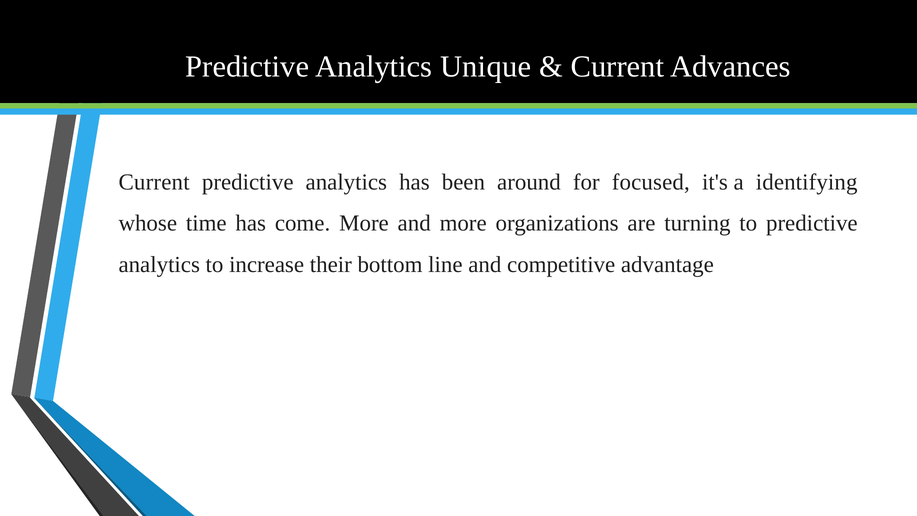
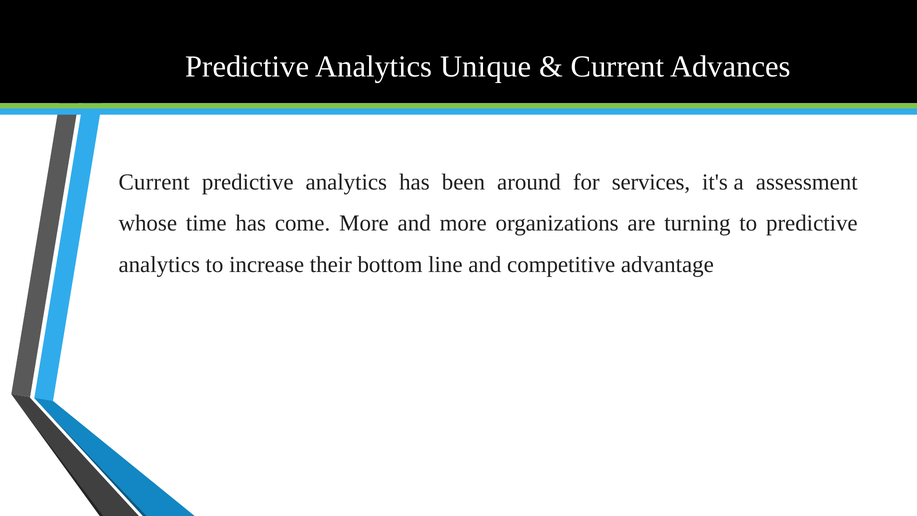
focused: focused -> services (651, 182)
identifying: identifying -> assessment (807, 182)
